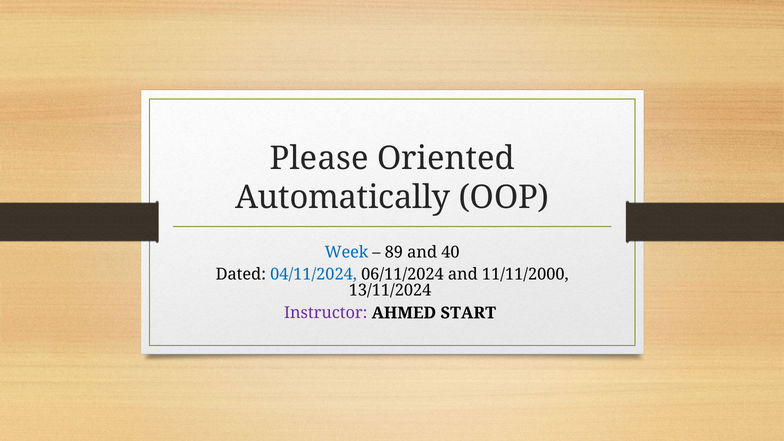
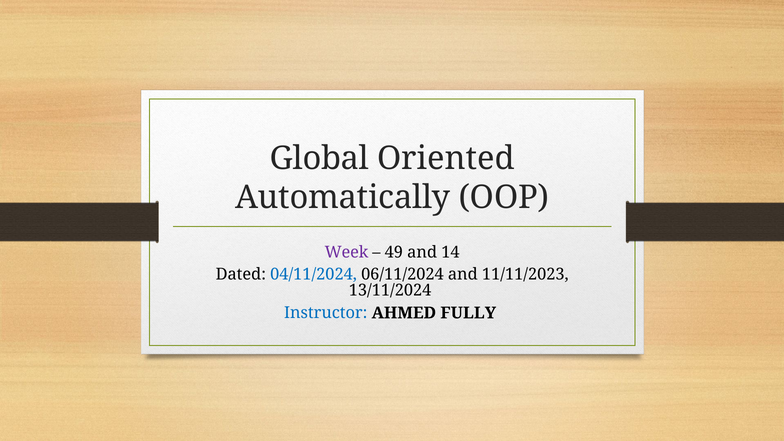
Please: Please -> Global (319, 158)
Week colour: blue -> purple (347, 252)
89: 89 -> 49 (394, 252)
40: 40 -> 14 (450, 252)
11/11/2000: 11/11/2000 -> 11/11/2023 (525, 274)
Instructor colour: purple -> blue (326, 313)
START: START -> FULLY (468, 313)
